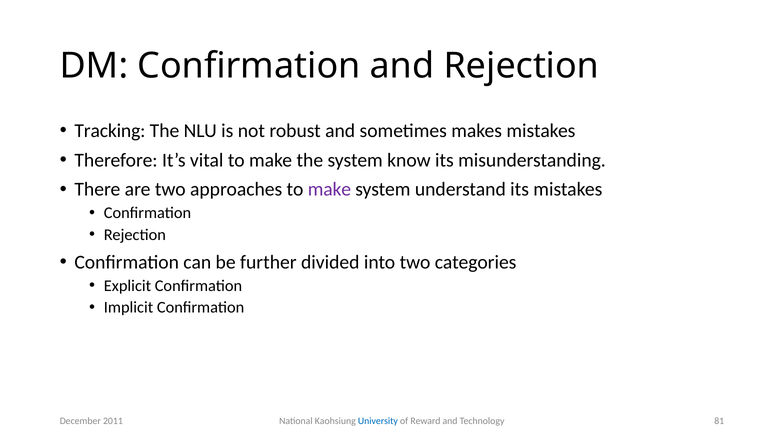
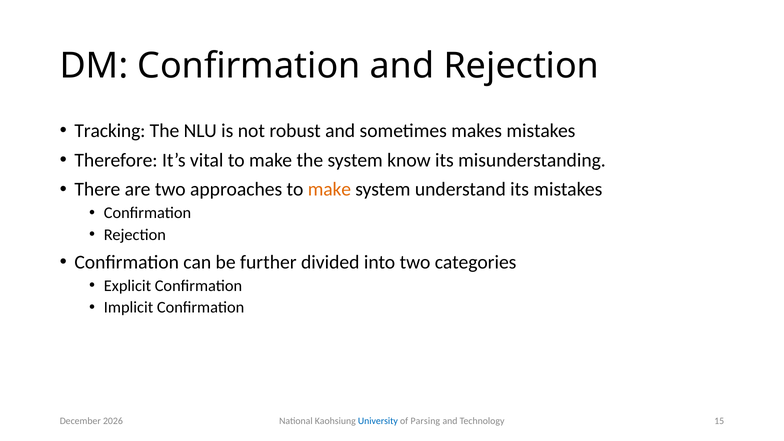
make colour: purple -> orange (329, 189)
Reward: Reward -> Parsing (425, 421)
81: 81 -> 15 (719, 421)
2011: 2011 -> 2026 (113, 421)
